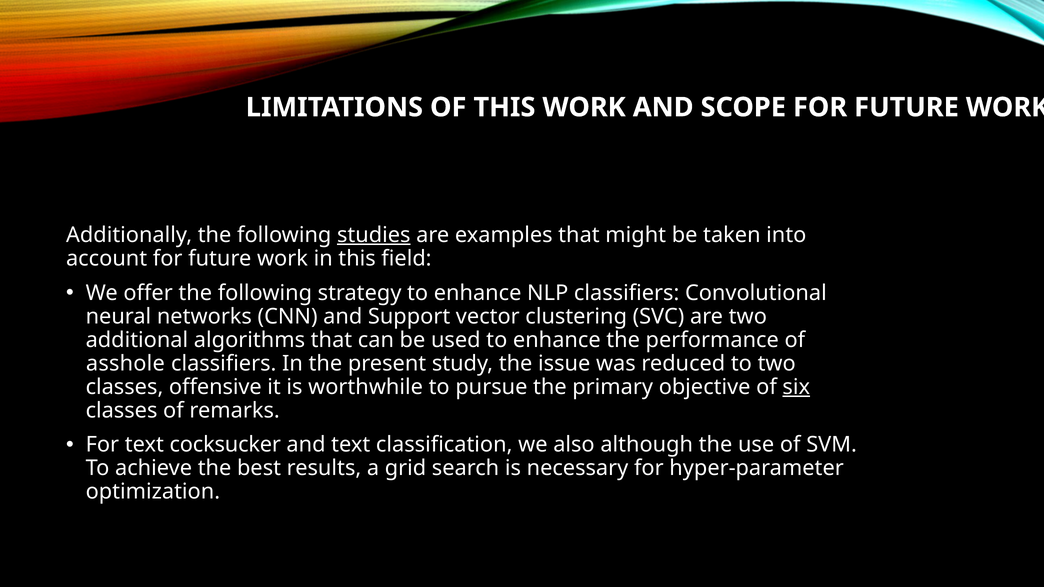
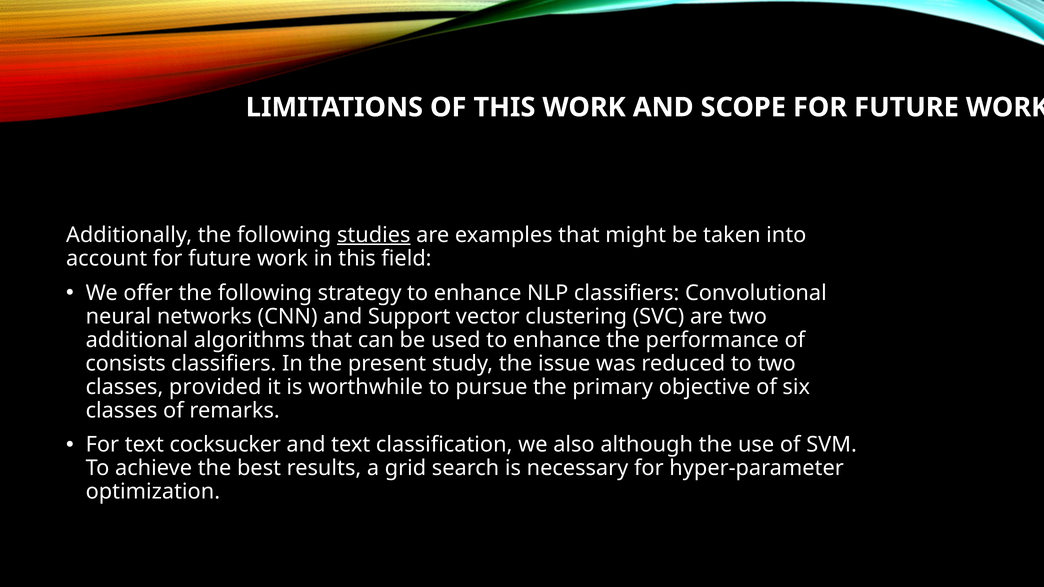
asshole: asshole -> consists (126, 364)
offensive: offensive -> provided (215, 387)
six underline: present -> none (796, 387)
